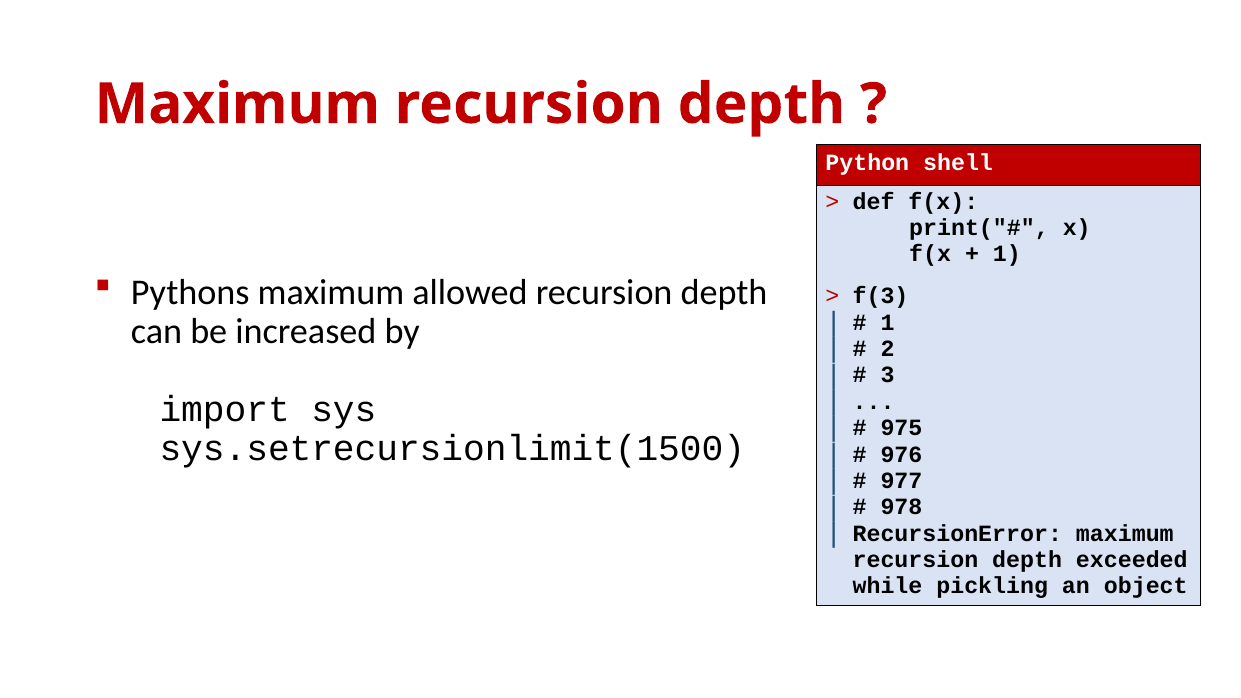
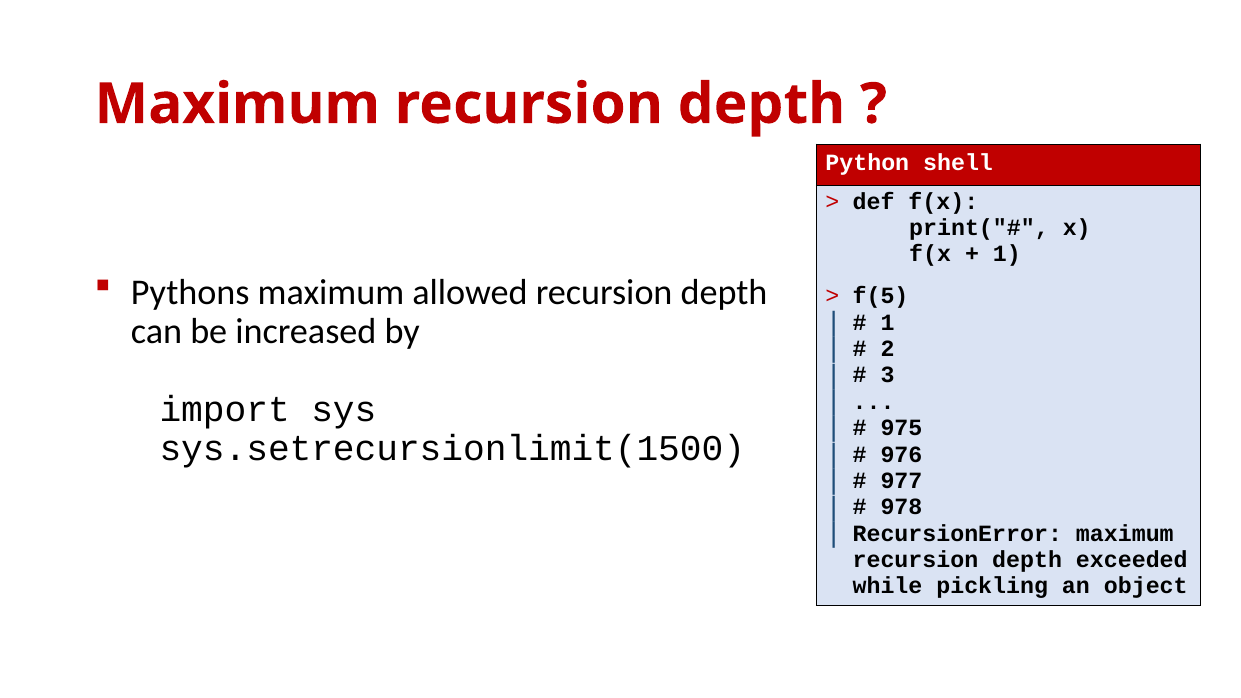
f(3: f(3 -> f(5 (881, 296)
